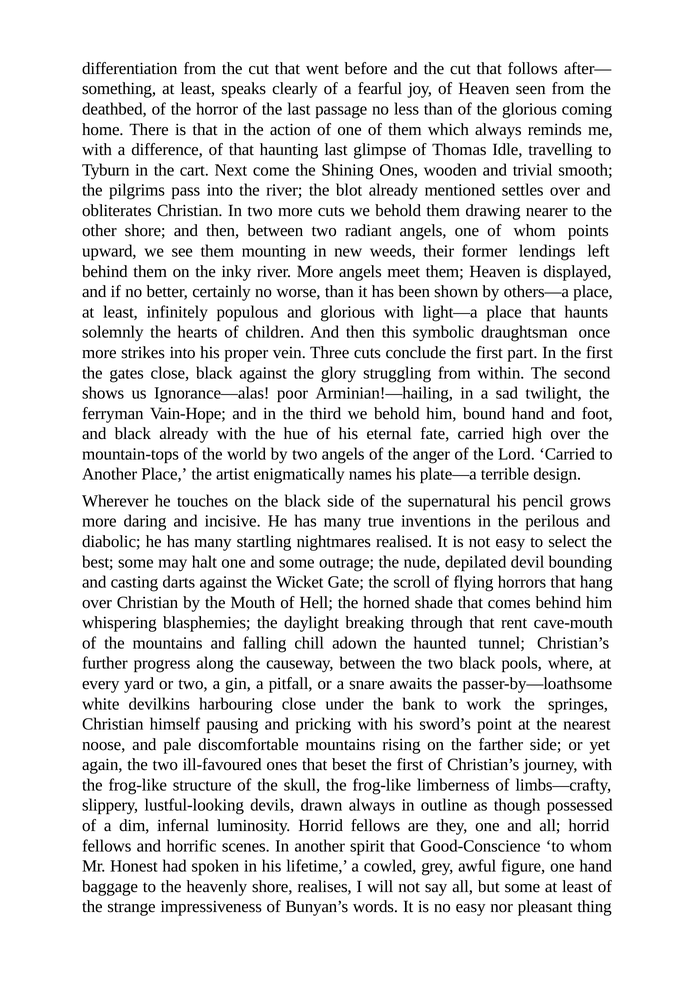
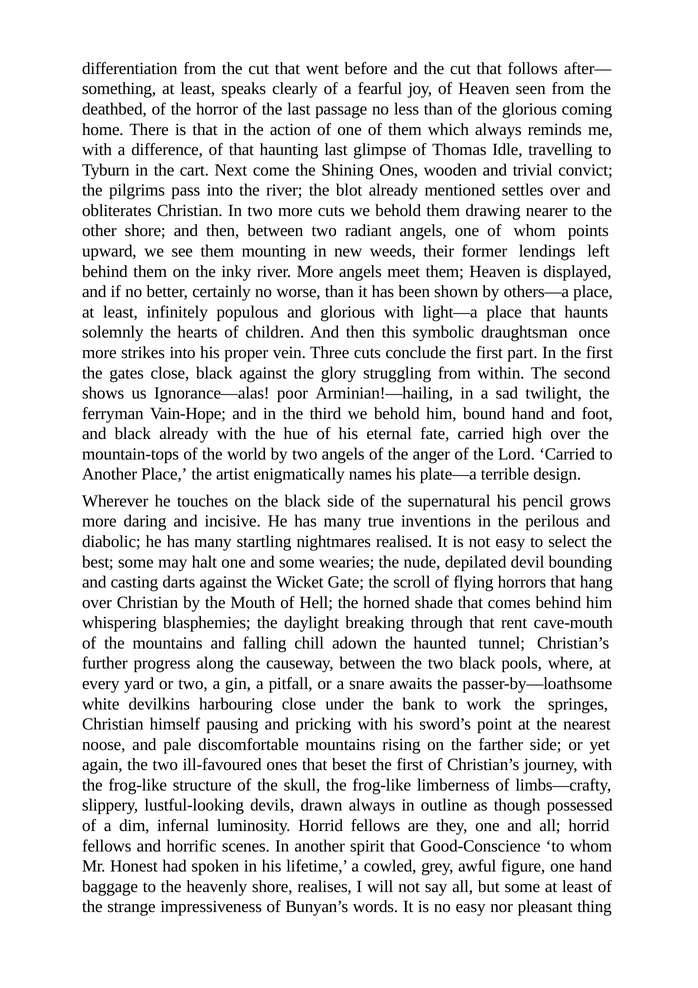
smooth: smooth -> convict (586, 170)
outrage: outrage -> wearies (347, 562)
